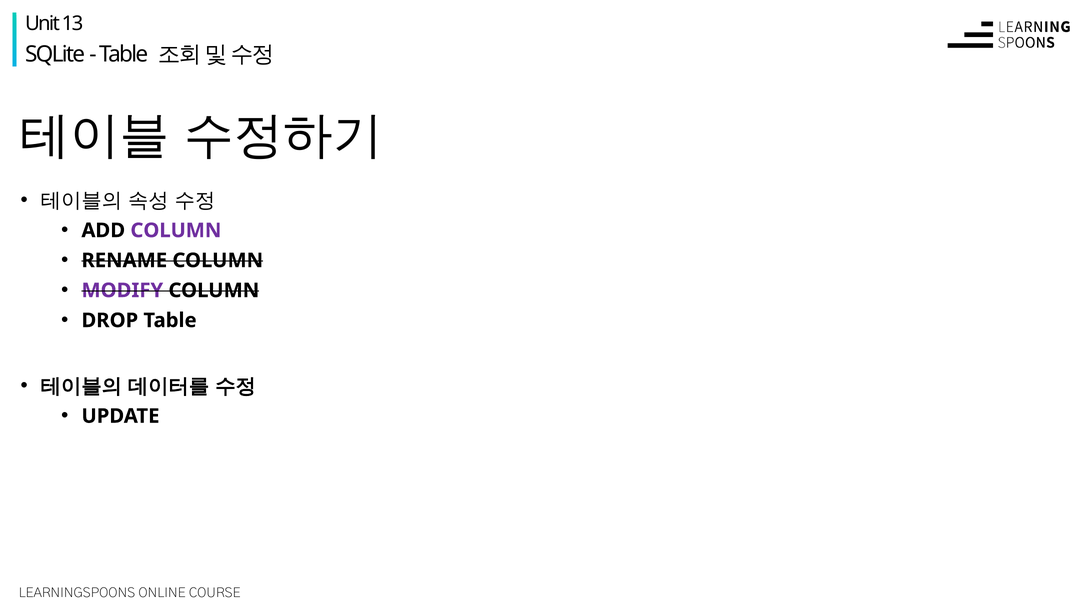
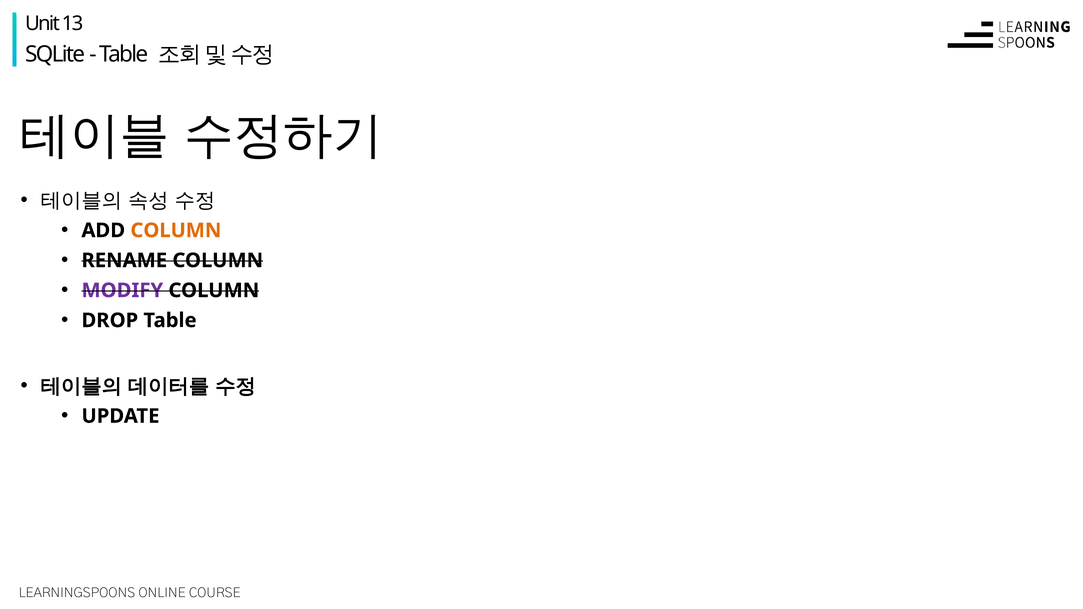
COLUMN colour: purple -> orange (176, 231)
